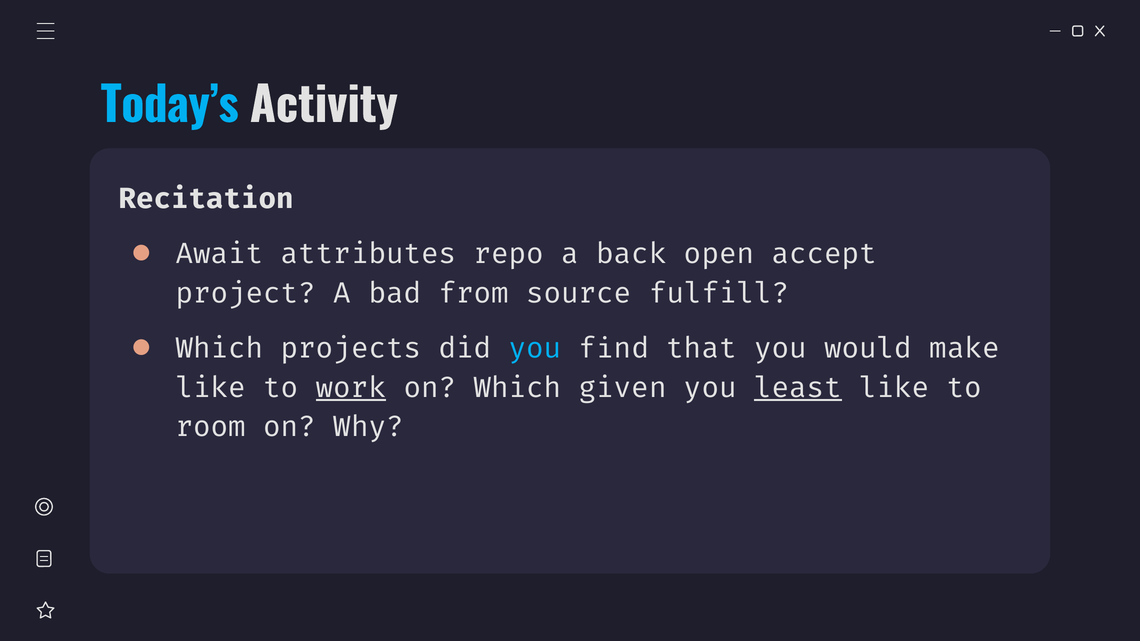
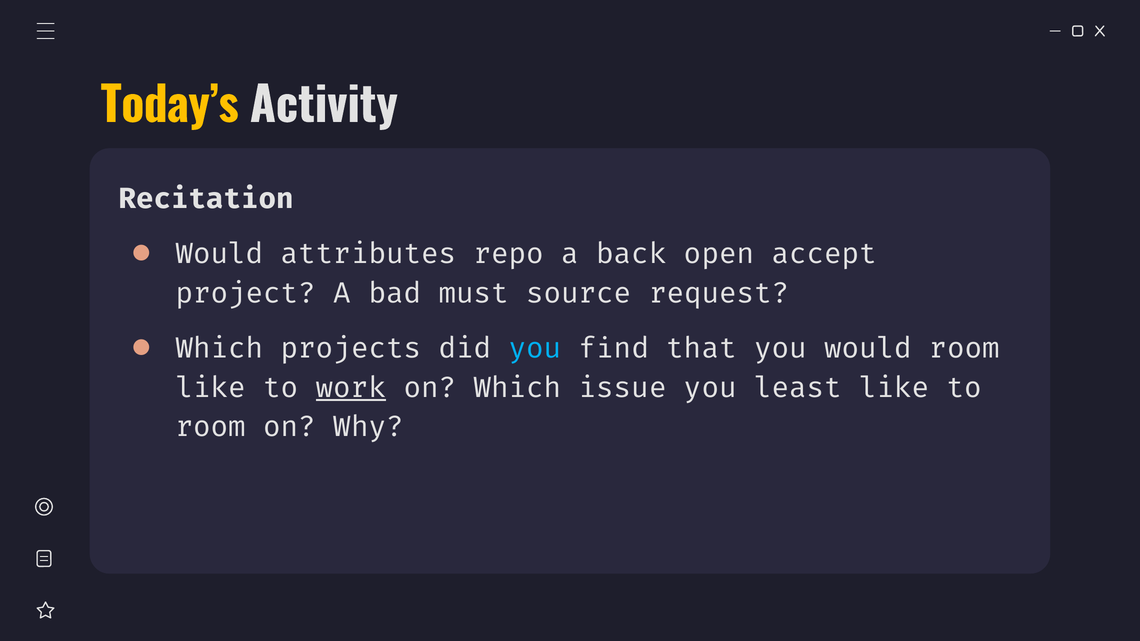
Today’s colour: light blue -> yellow (170, 106)
Await: Await -> Would (220, 254)
from: from -> must (474, 293)
fulfill: fulfill -> request (719, 293)
would make: make -> room (965, 349)
given: given -> issue (623, 388)
least underline: present -> none (798, 388)
